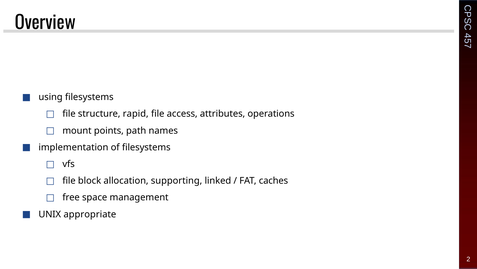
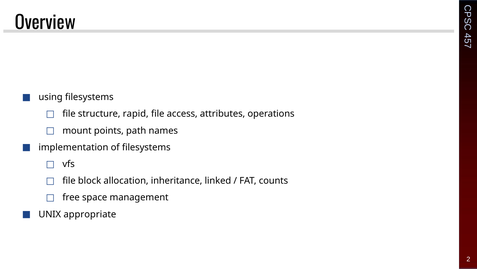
supporting: supporting -> inheritance (177, 180)
caches: caches -> counts (273, 180)
